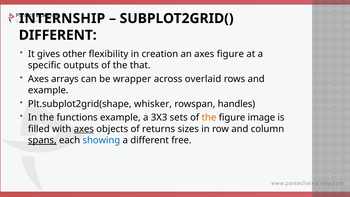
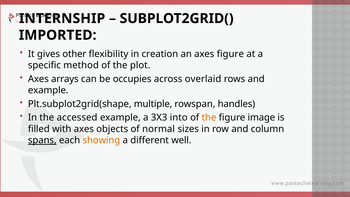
DIFFERENT: DIFFERENT -> IMPORTED (58, 35)
outputs: outputs -> method (81, 65)
that: that -> plot (140, 65)
wrapper: wrapper -> occupies (132, 79)
whisker: whisker -> multiple (153, 104)
functions: functions -> accessed (77, 117)
sets: sets -> into (179, 117)
axes underline: present -> none (84, 129)
returns: returns -> normal (159, 129)
showing colour: blue -> orange (101, 140)
free: free -> well (181, 140)
